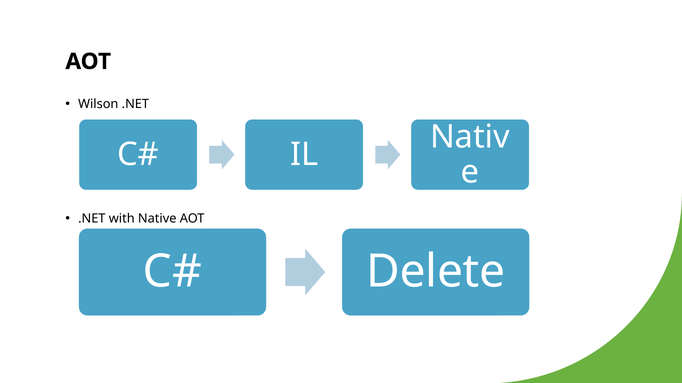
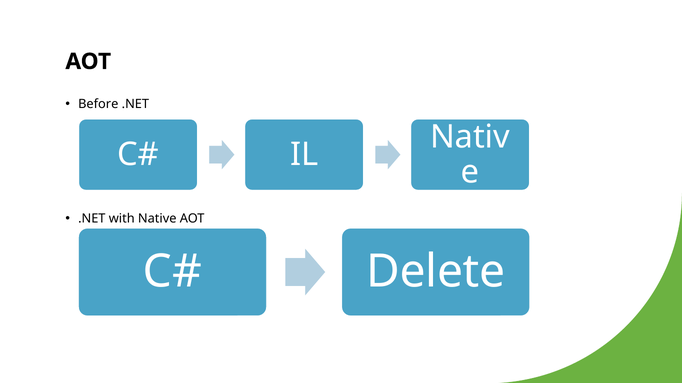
Wilson: Wilson -> Before (98, 104)
